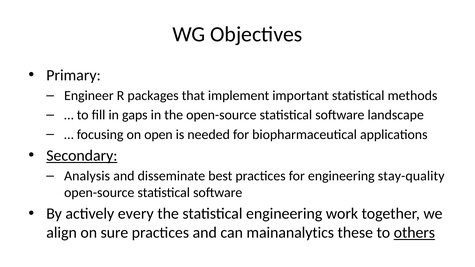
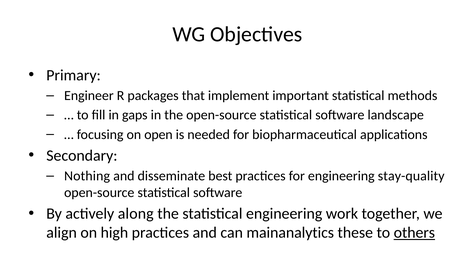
Secondary underline: present -> none (82, 156)
Analysis: Analysis -> Nothing (87, 176)
every: every -> along (136, 214)
sure: sure -> high (114, 233)
